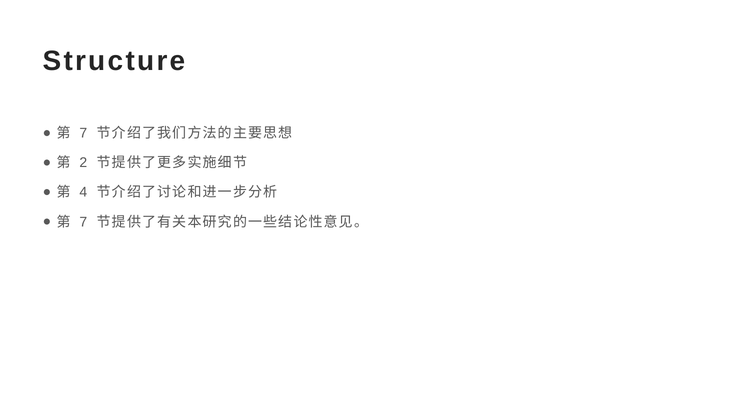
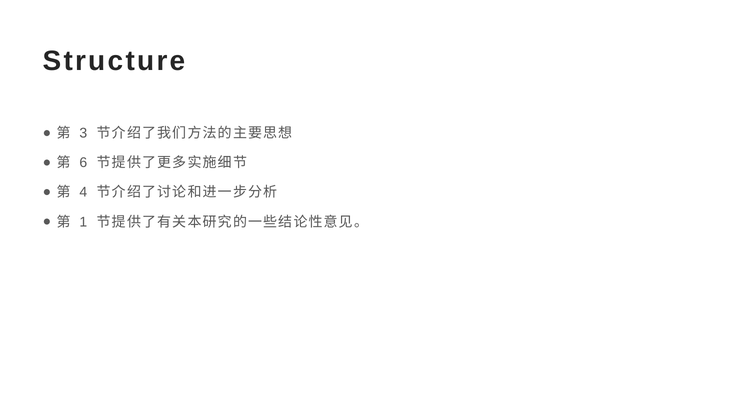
7: 7 -> 3 (83, 133)
2: 2 -> 6 (83, 163)
7: 7 -> 1 (83, 222)
